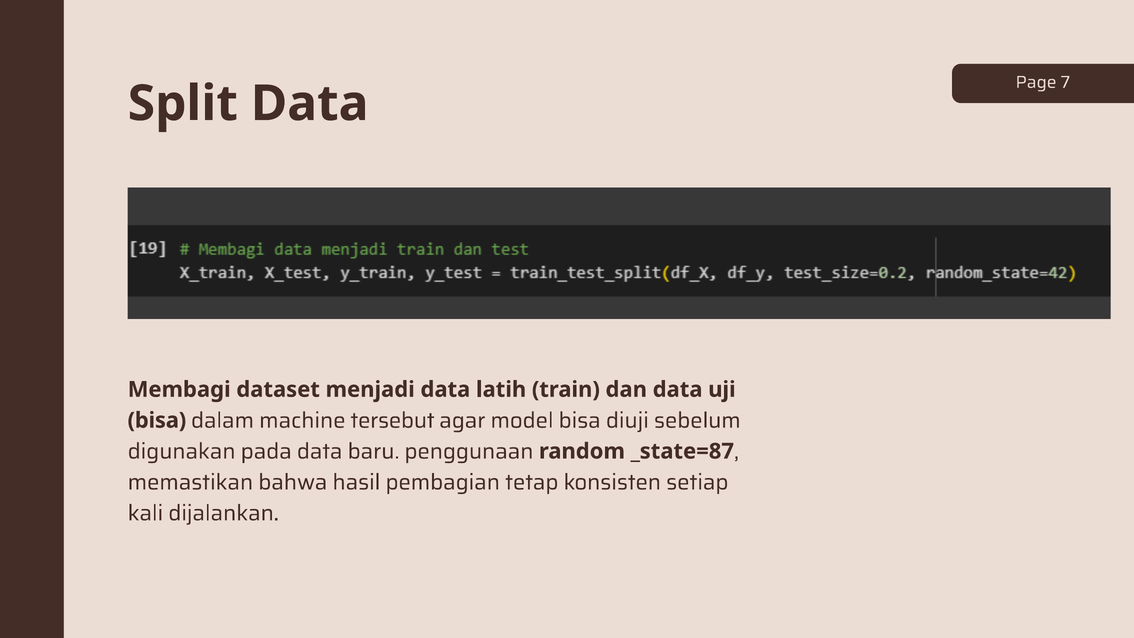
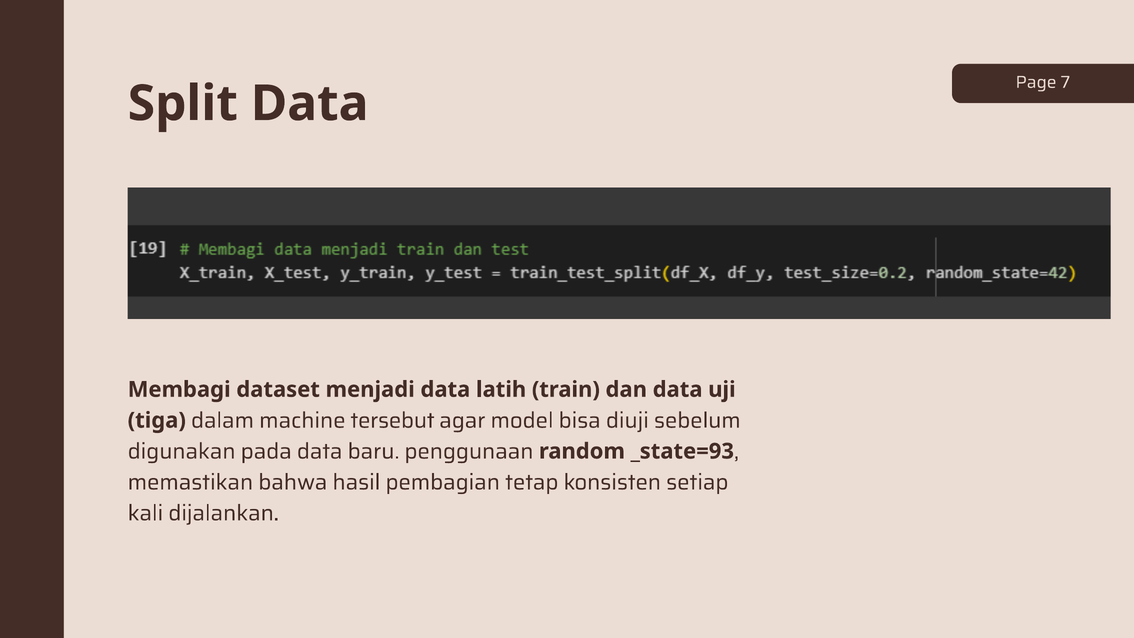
bisa: bisa -> tiga (157, 420)
_state=87: _state=87 -> _state=93 (682, 451)
